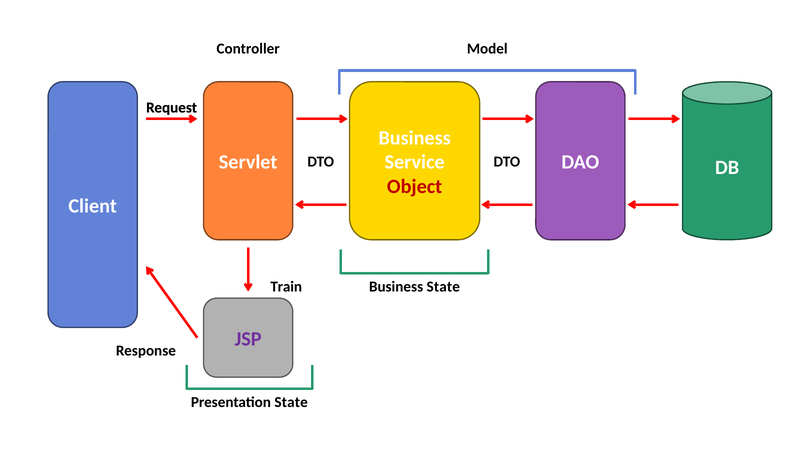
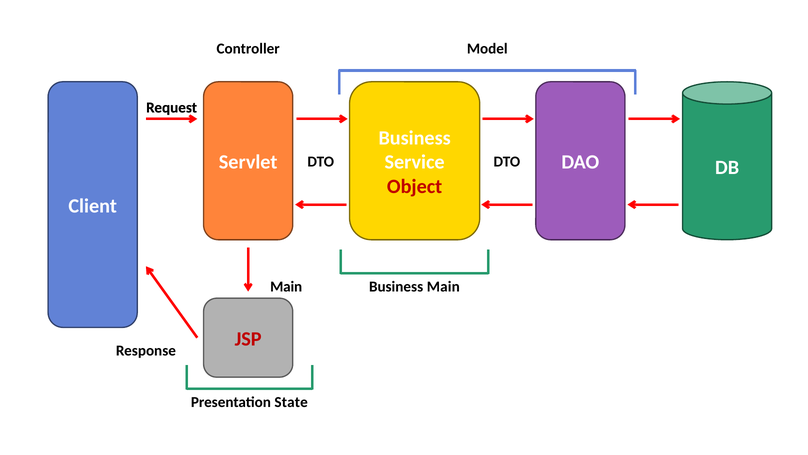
Train: Train -> Main (286, 287)
Business State: State -> Main (443, 287)
JSP colour: purple -> red (248, 339)
